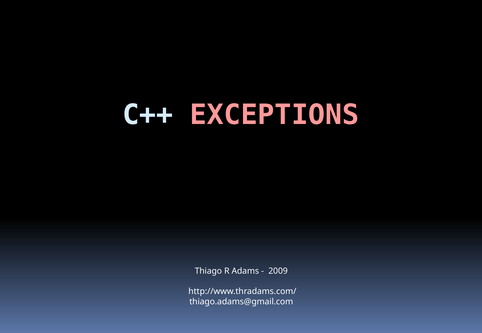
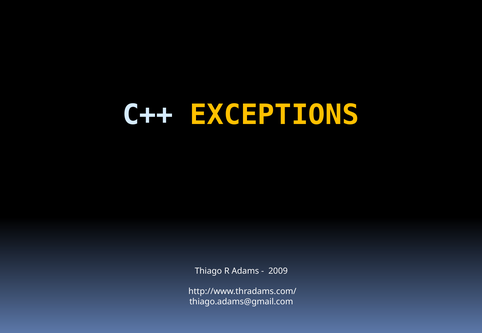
EXCEPTIONS colour: pink -> yellow (274, 115)
